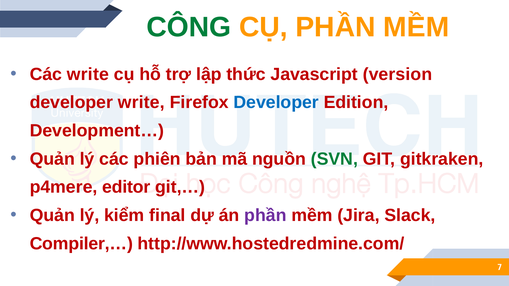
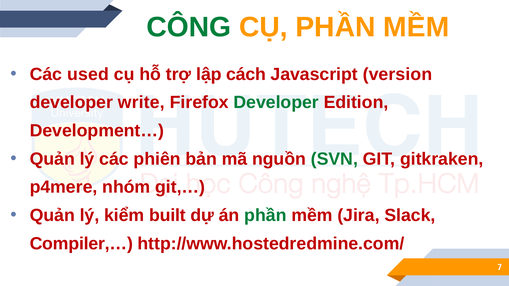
Các write: write -> used (88, 74)
thức: thức -> cách (246, 74)
Developer colour: blue -> green (276, 103)
editor: editor -> nhóm (126, 187)
final: final -> built (167, 216)
phần colour: purple -> green (265, 216)
